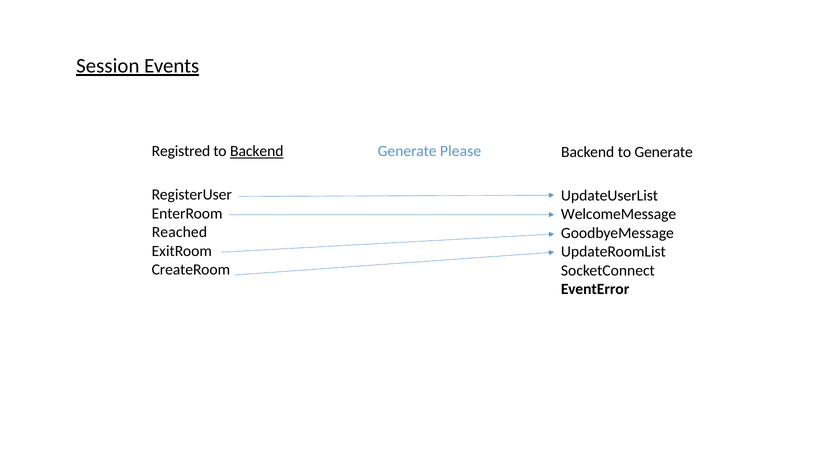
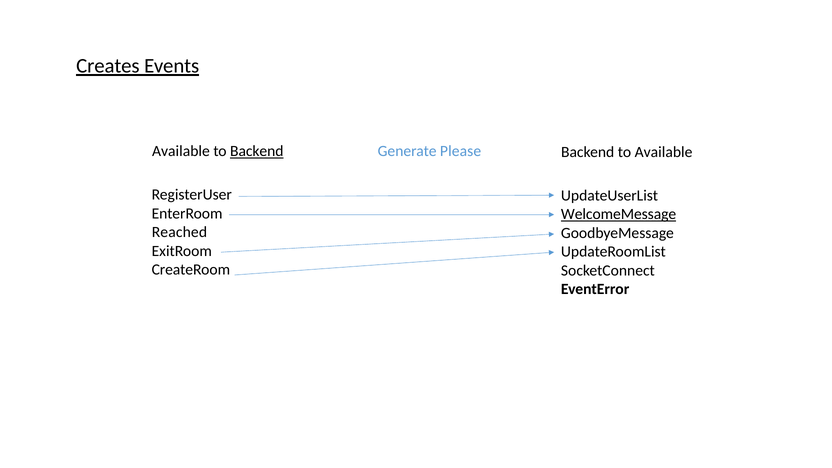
Session: Session -> Creates (108, 66)
Registred: Registred -> Available (181, 151)
to Generate: Generate -> Available (664, 152)
WelcomeMessage underline: none -> present (619, 214)
